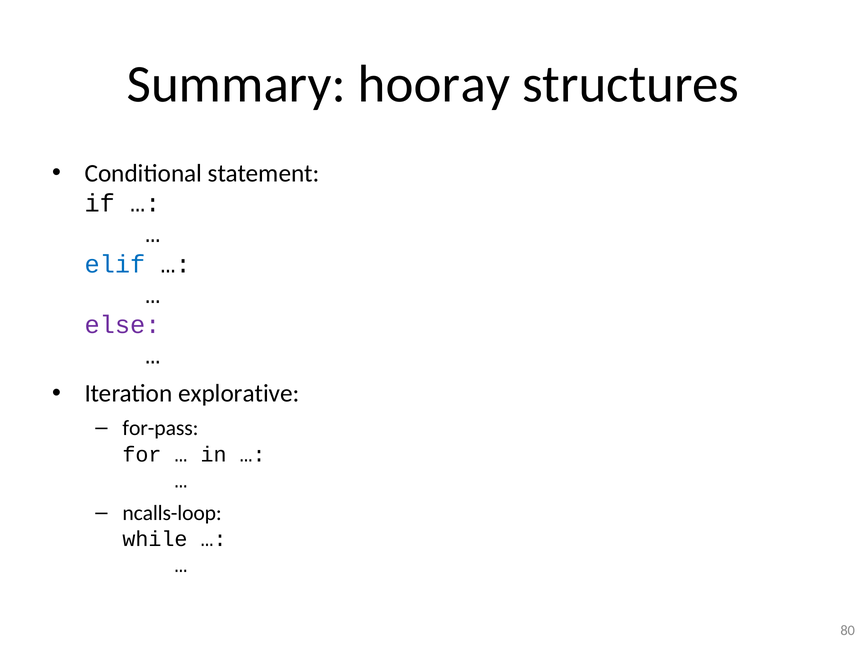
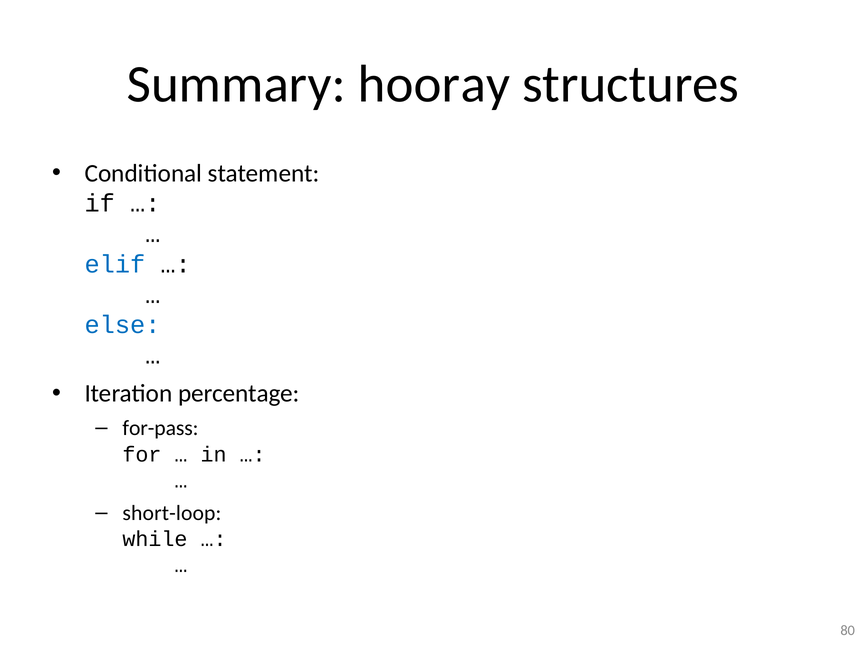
else colour: purple -> blue (122, 325)
explorative: explorative -> percentage (239, 393)
ncalls-loop: ncalls-loop -> short-loop (172, 513)
